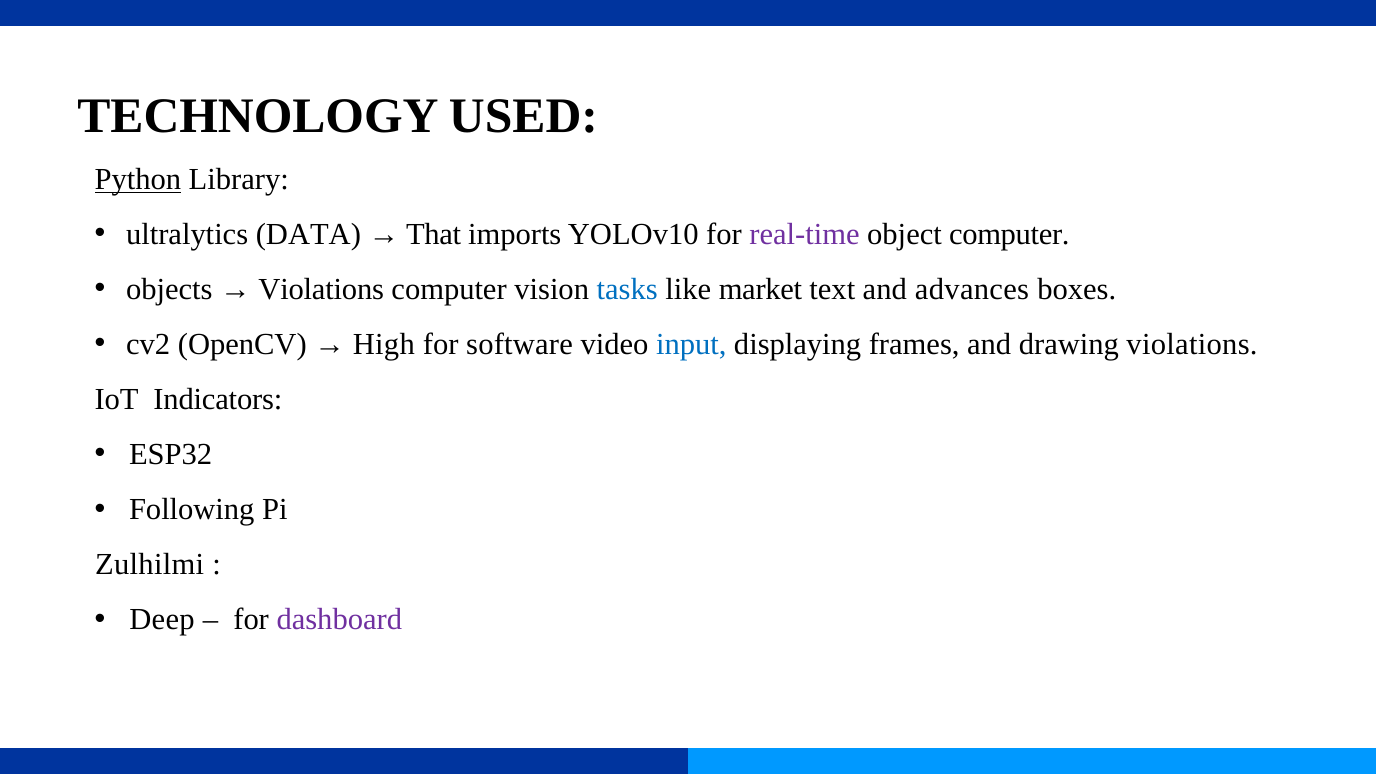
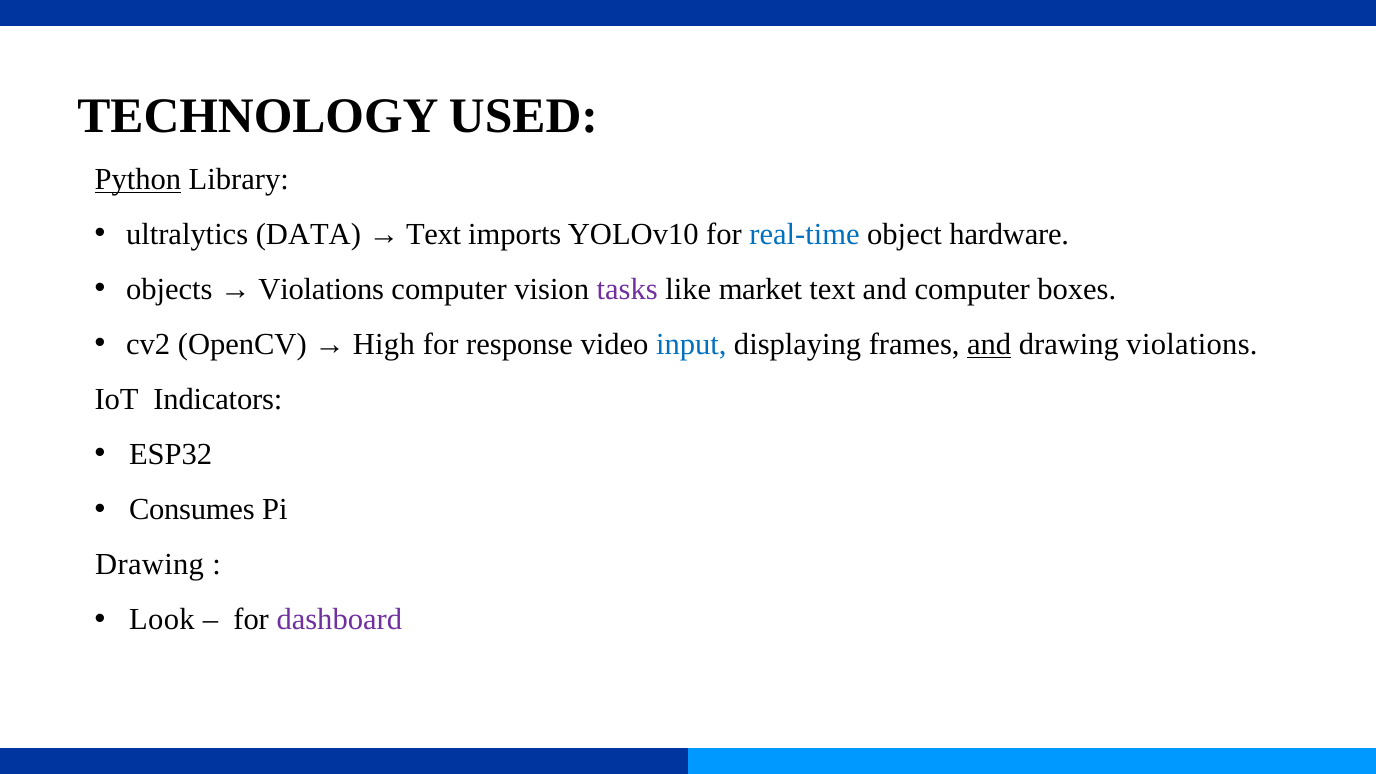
That: That -> Text (434, 234)
real-time colour: purple -> blue (805, 234)
object computer: computer -> hardware (1009, 234)
tasks colour: blue -> purple (627, 289)
and advances: advances -> computer (972, 289)
software: software -> response (520, 344)
and underline: none -> present (989, 344)
Following: Following -> Consumes (192, 510)
Zulhilmi: Zulhilmi -> Drawing (150, 565)
Deep: Deep -> Look (162, 620)
